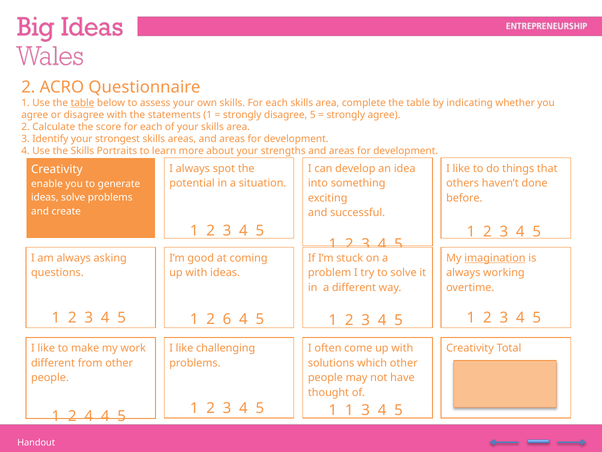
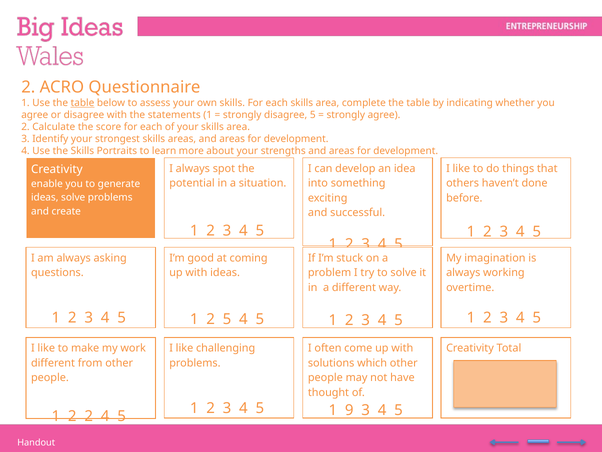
imagination underline: present -> none (495, 258)
2 6: 6 -> 5 (227, 319)
1 1: 1 -> 9 (349, 410)
2 4: 4 -> 2 (89, 416)
